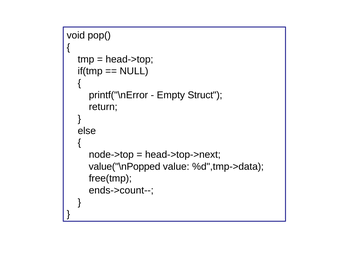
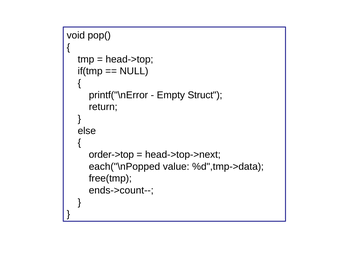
node->top: node->top -> order->top (111, 154)
value("\nPopped: value("\nPopped -> each("\nPopped (124, 166)
